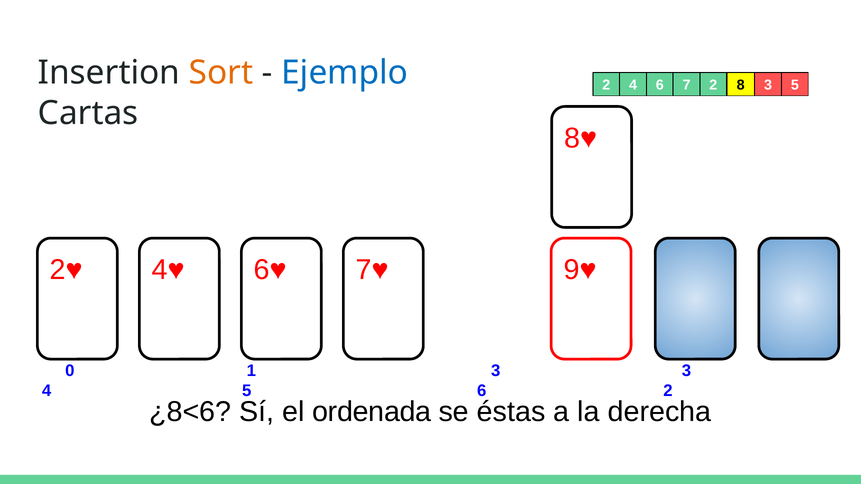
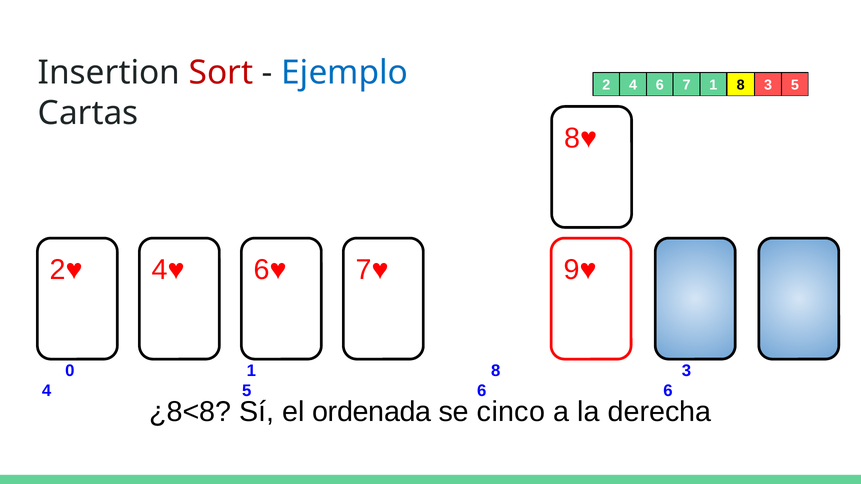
Sort colour: orange -> red (221, 73)
7 2: 2 -> 1 (713, 85)
0 1 3: 3 -> 8 (496, 371)
6 2: 2 -> 6 (668, 391)
¿8<6: ¿8<6 -> ¿8<8 (190, 412)
éstas: éstas -> cinco (511, 412)
